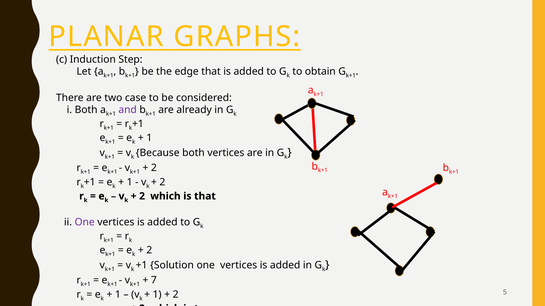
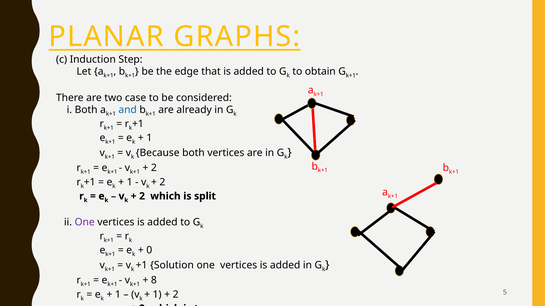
and colour: purple -> blue (128, 110)
is that: that -> split (205, 196)
2: 2 -> 0 (149, 251)
7: 7 -> 8 (154, 281)
